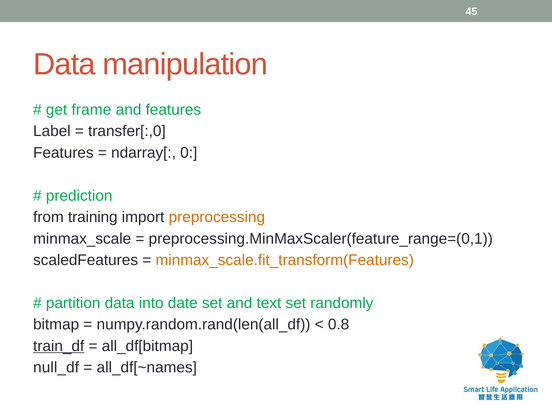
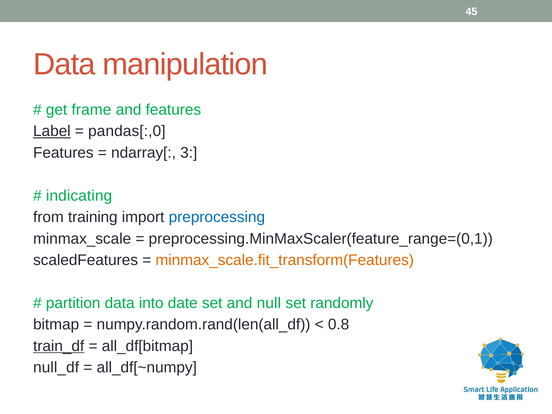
Label underline: none -> present (52, 131)
transfer[:,0: transfer[:,0 -> pandas[:,0 (127, 131)
0: 0 -> 3 (189, 153)
prediction: prediction -> indicating (79, 196)
preprocessing colour: orange -> blue (217, 217)
text: text -> null (269, 303)
all_df[~names: all_df[~names -> all_df[~numpy (147, 368)
